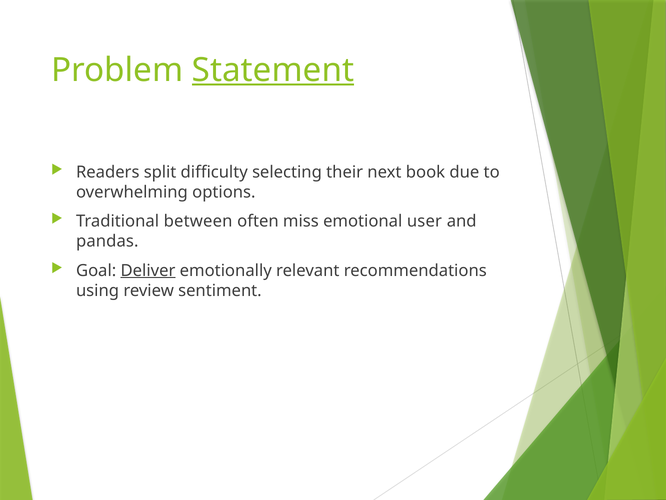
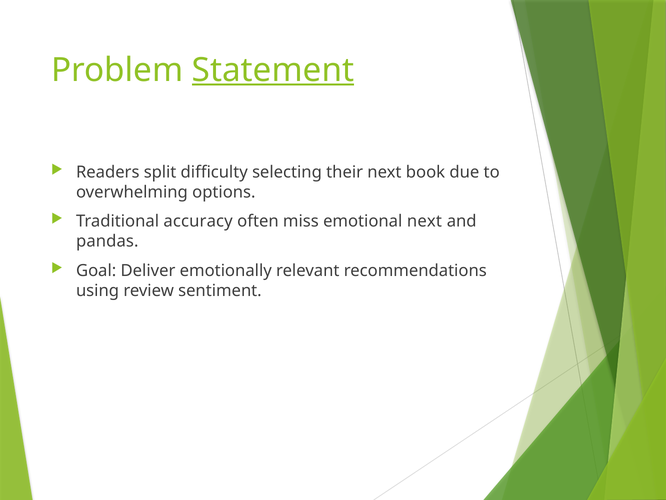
between: between -> accuracy (198, 221)
emotional user: user -> next (424, 221)
Deliver underline: present -> none (148, 270)
